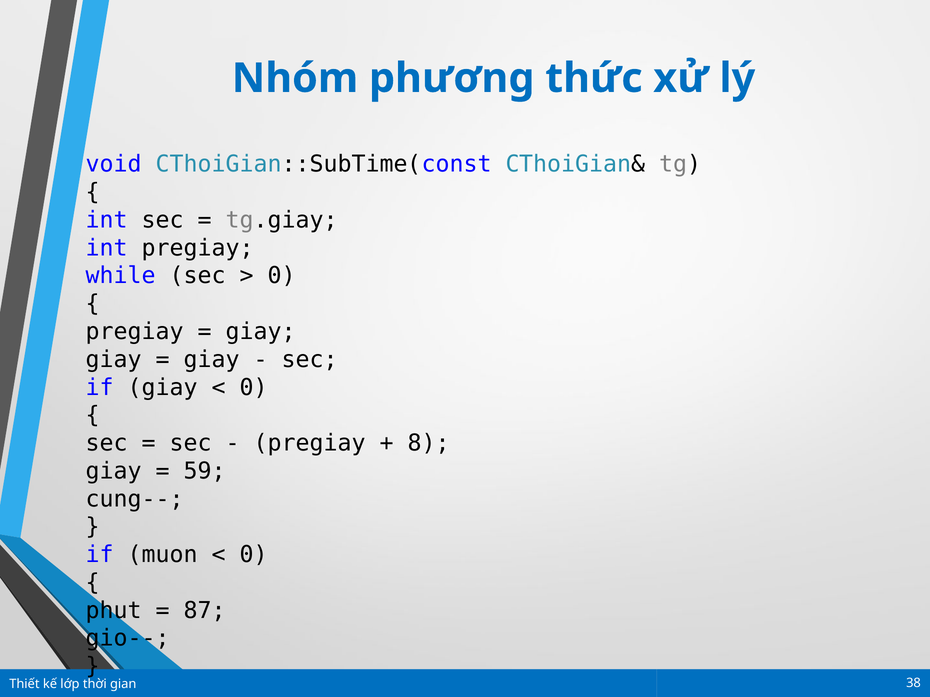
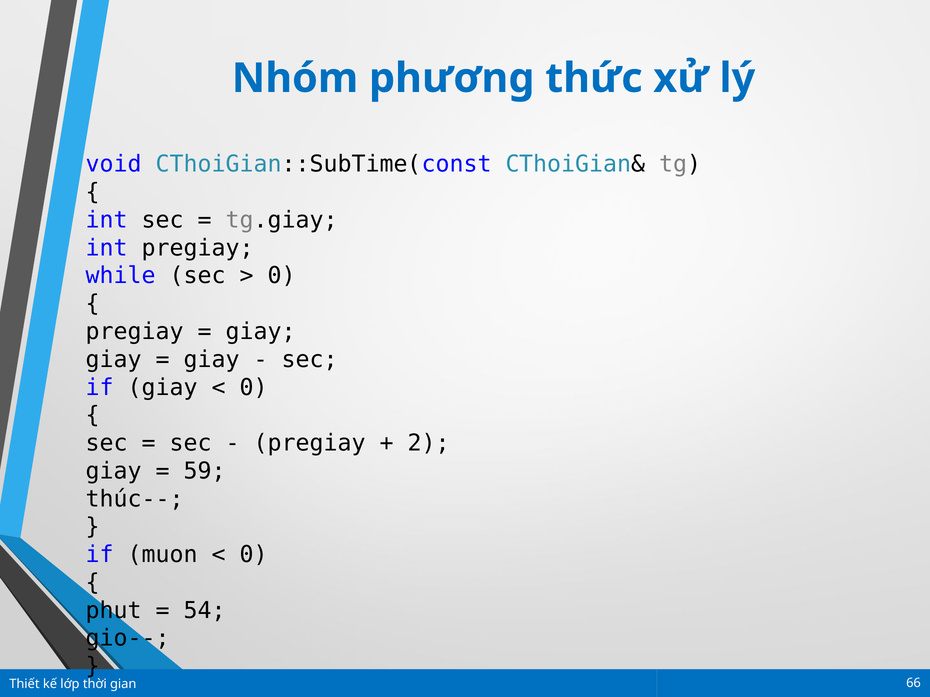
8: 8 -> 2 (429, 443)
cung--: cung-- -> thúc-- (135, 499)
87: 87 -> 54 (205, 611)
38: 38 -> 66 (913, 683)
